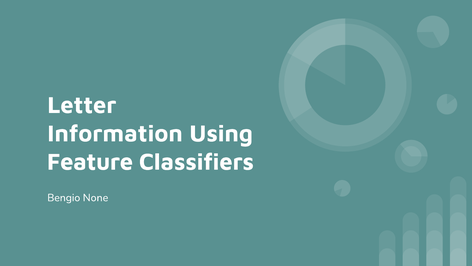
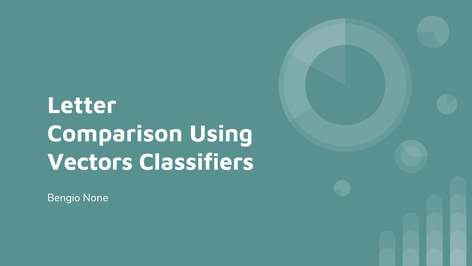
Information: Information -> Comparison (115, 133)
Feature: Feature -> Vectors (90, 162)
